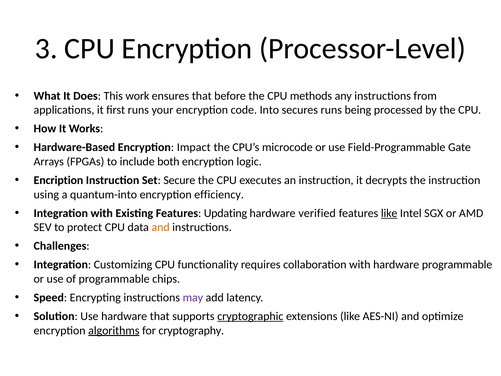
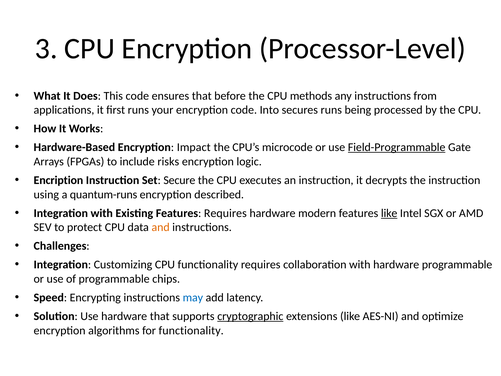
This work: work -> code (137, 96)
Field-Programmable underline: none -> present (397, 147)
both: both -> risks (168, 161)
quantum-into: quantum-into -> quantum-runs (104, 194)
efficiency: efficiency -> described (219, 194)
Features Updating: Updating -> Requires (225, 213)
verified: verified -> modern (317, 213)
may colour: purple -> blue (193, 297)
algorithms underline: present -> none (114, 330)
for cryptography: cryptography -> functionality (191, 330)
